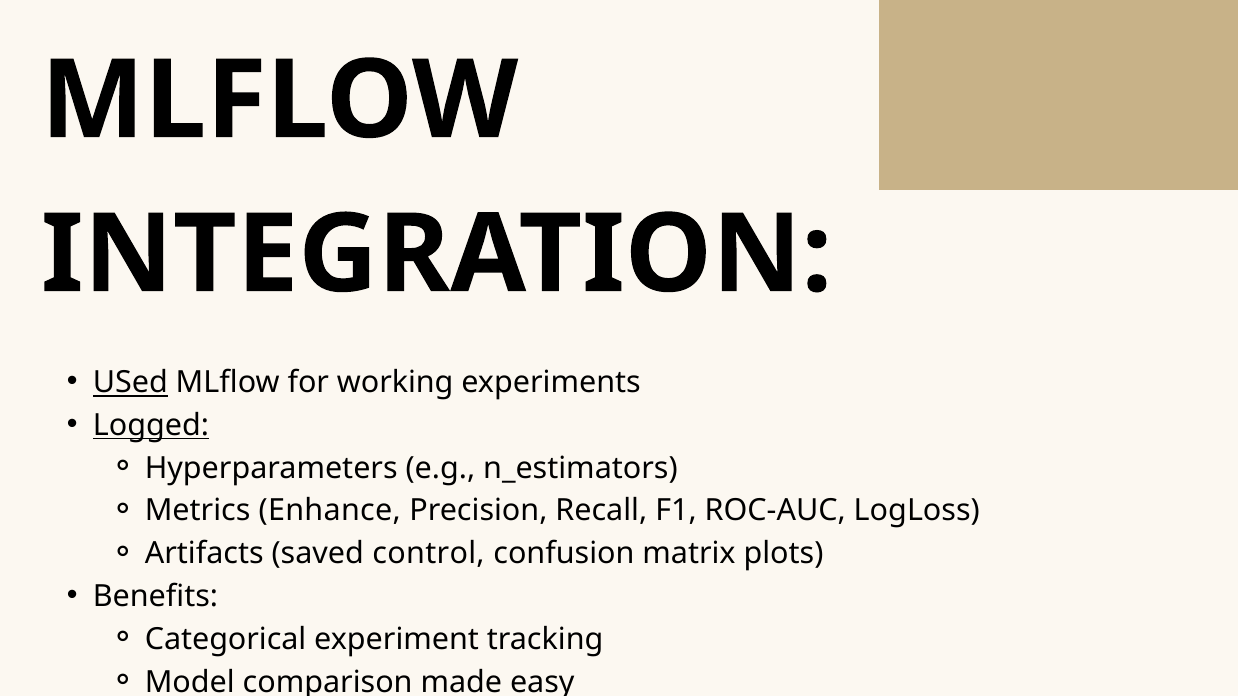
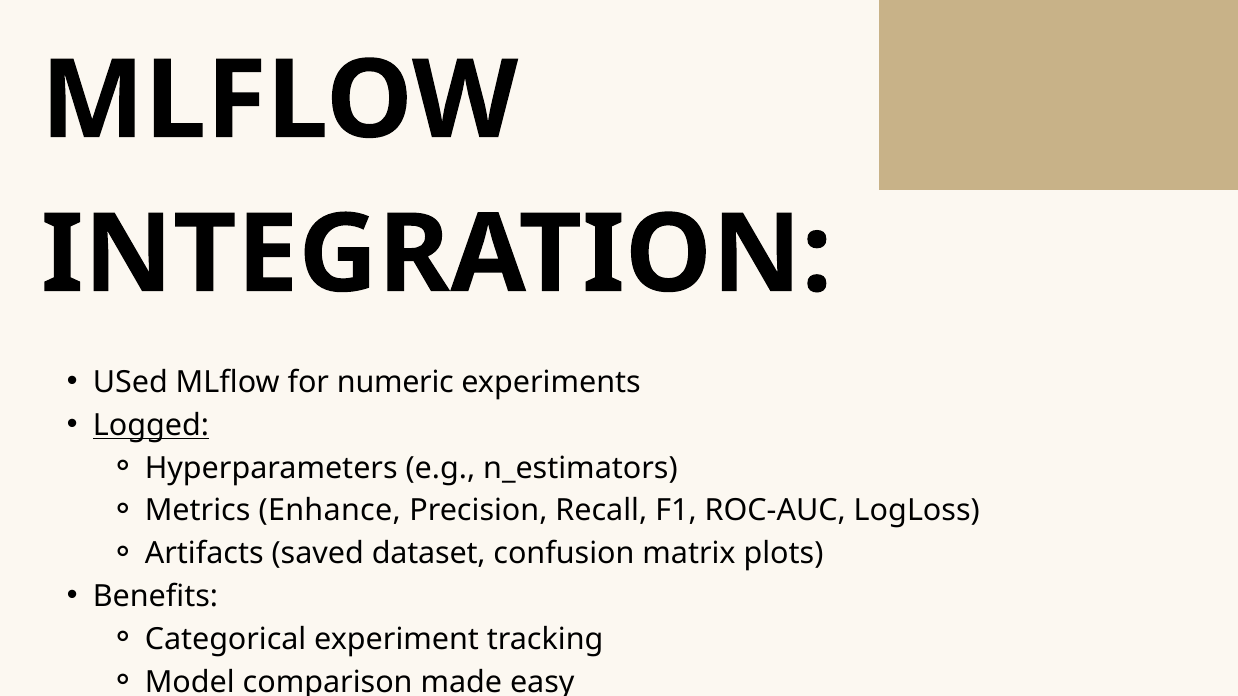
USed underline: present -> none (130, 383)
working: working -> numeric (395, 383)
saved control: control -> dataset (429, 554)
